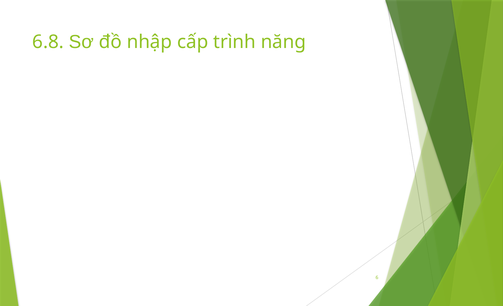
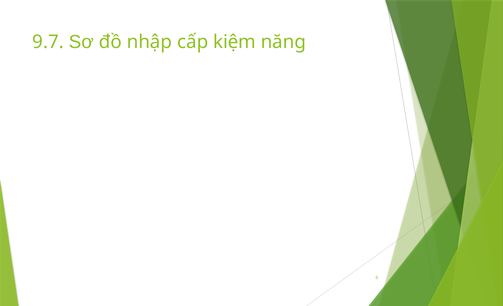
6.8: 6.8 -> 9.7 (48, 42)
trình: trình -> kiệm (235, 42)
